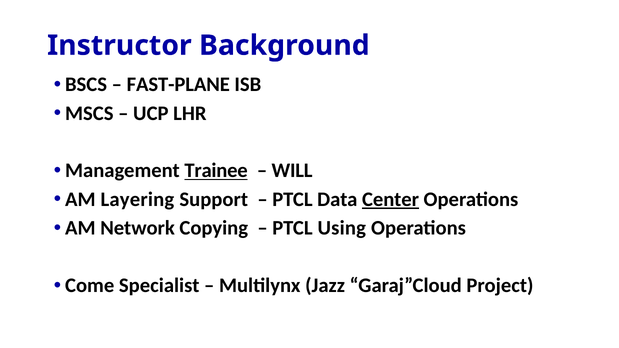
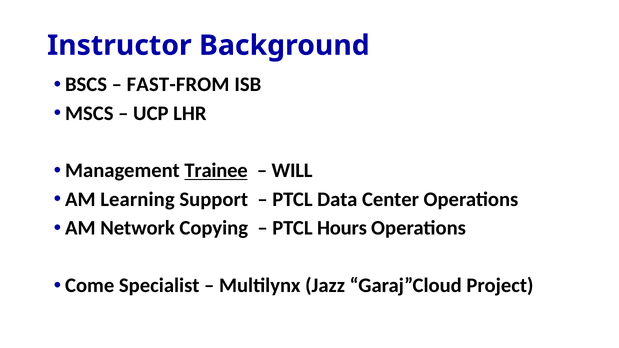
FAST-PLANE: FAST-PLANE -> FAST-FROM (178, 85)
Layering: Layering -> Learning (137, 200)
Center underline: present -> none (391, 200)
Using: Using -> Hours (342, 228)
